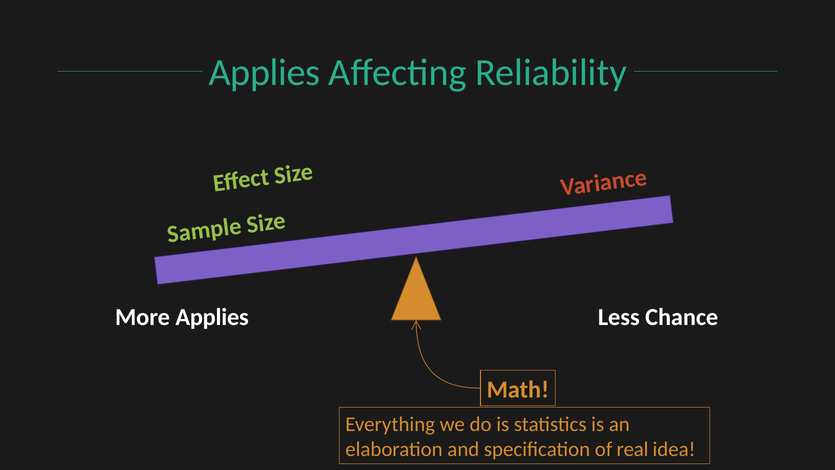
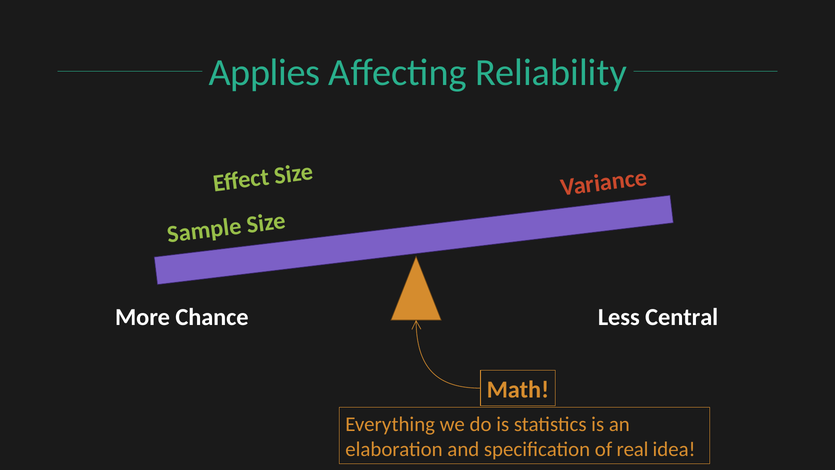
More Applies: Applies -> Chance (212, 317)
Chance: Chance -> Central (682, 317)
